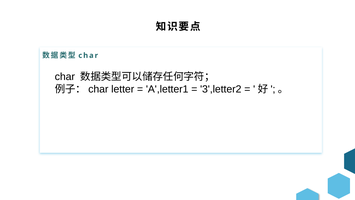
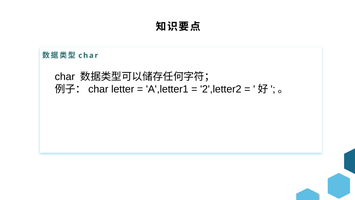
3',letter2: 3',letter2 -> 2',letter2 (221, 89)
